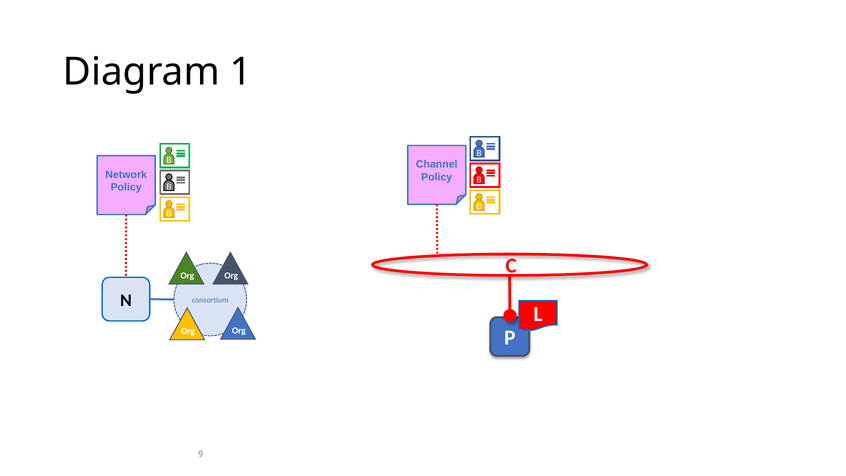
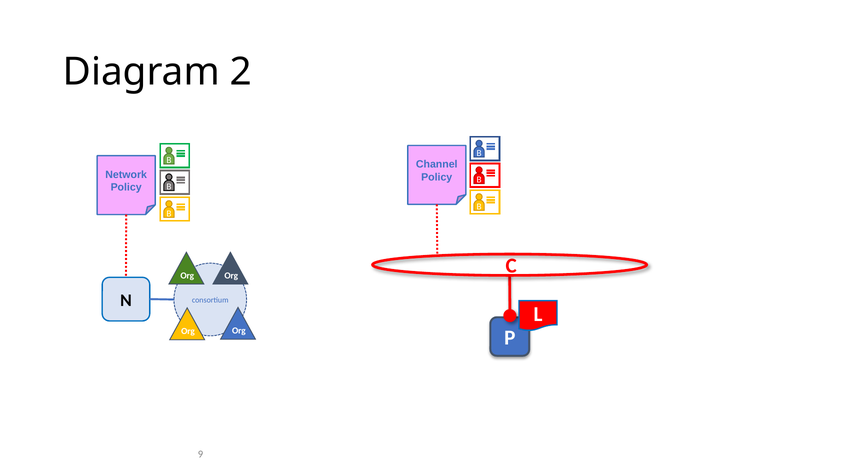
1: 1 -> 2 (241, 72)
